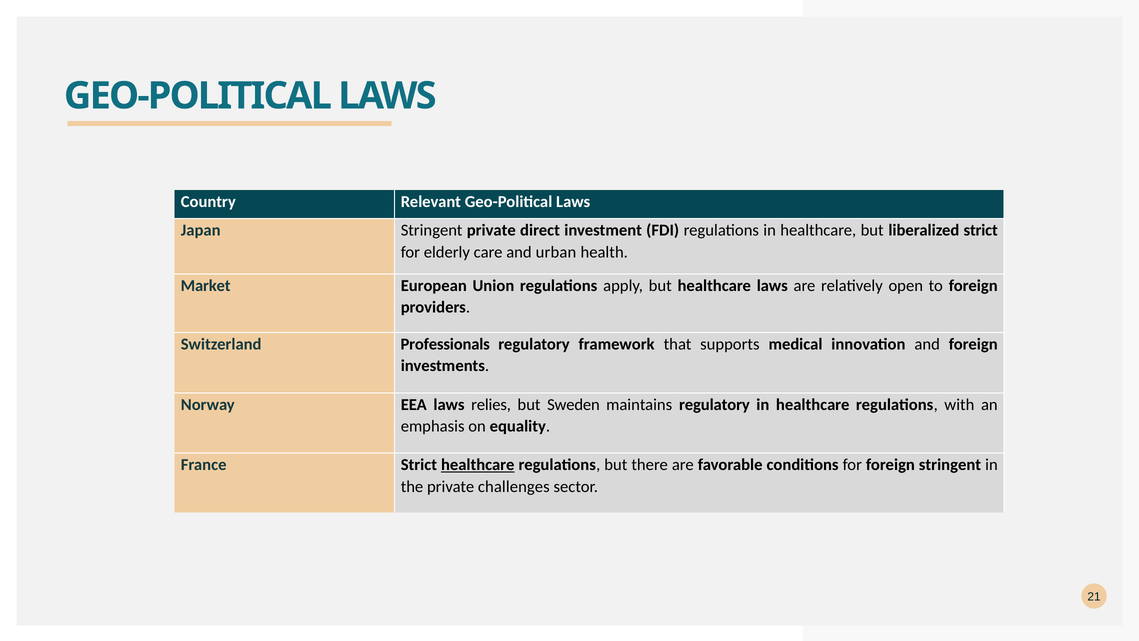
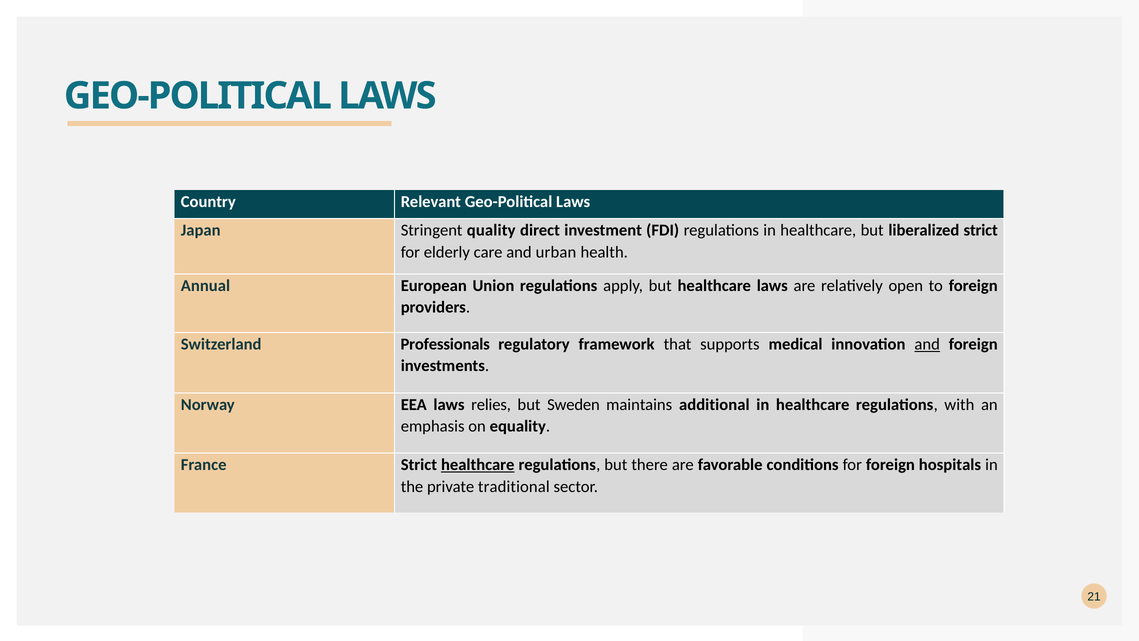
Stringent private: private -> quality (491, 230)
Market: Market -> Annual (205, 286)
and underline: none -> present (927, 344)
maintains regulatory: regulatory -> additional (714, 404)
foreign stringent: stringent -> hospitals (950, 465)
challenges: challenges -> traditional (514, 486)
